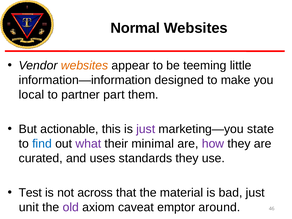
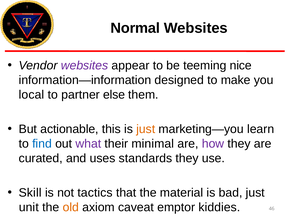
websites colour: orange -> purple (85, 66)
little: little -> nice (241, 66)
part: part -> else (114, 95)
just colour: purple -> orange (146, 129)
state: state -> learn (261, 129)
Test: Test -> Skill (30, 193)
across: across -> tactics (95, 193)
old colour: purple -> orange (71, 207)
around: around -> kiddies (219, 207)
